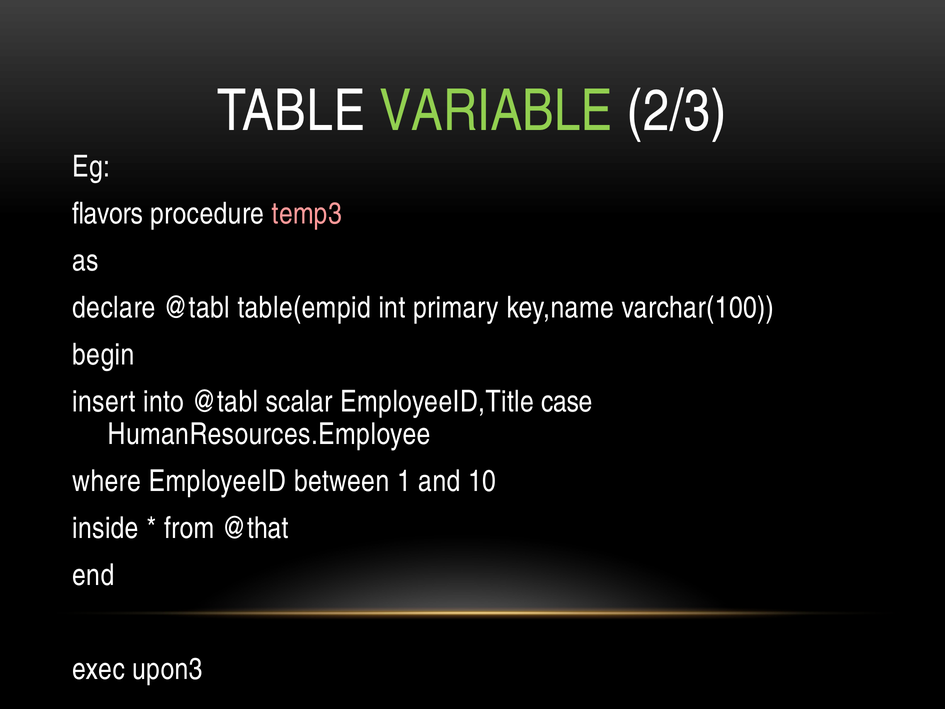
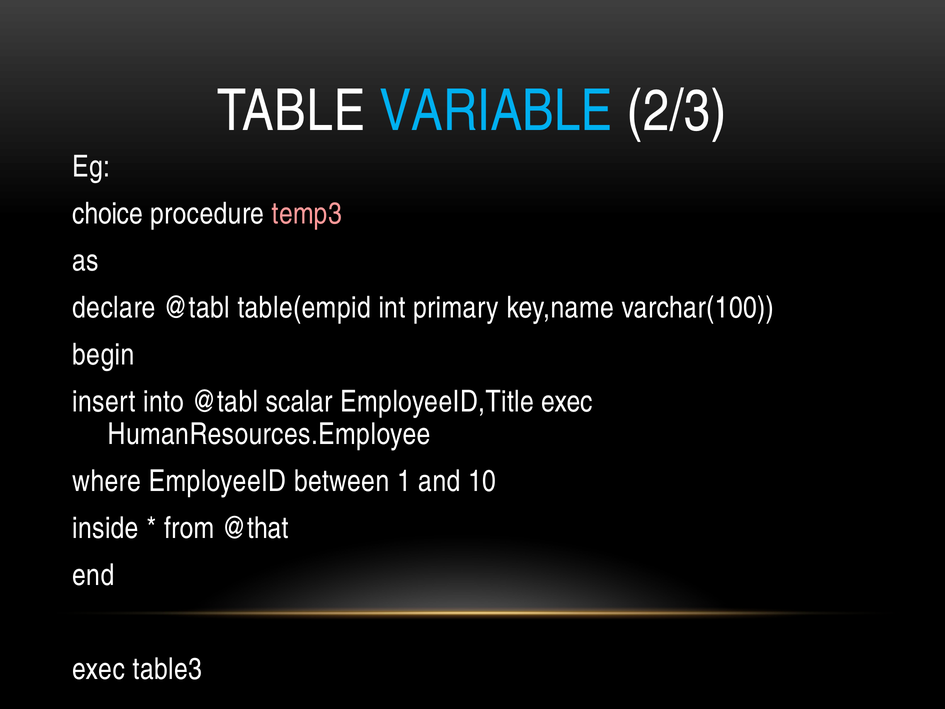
VARIABLE colour: light green -> light blue (496, 111)
flavors: flavors -> choice (108, 214)
EmployeeID,Title case: case -> exec (567, 402)
upon3: upon3 -> table3 (167, 669)
